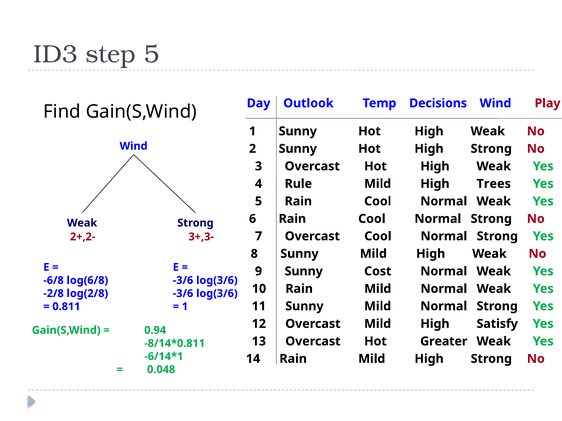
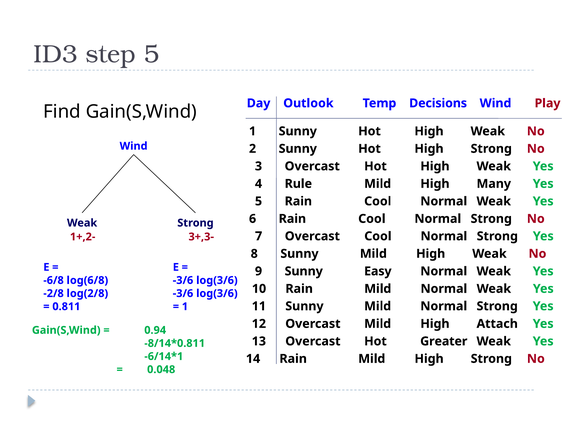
Trees: Trees -> Many (494, 184)
2+,2-: 2+,2- -> 1+,2- (83, 237)
Cost: Cost -> Easy (378, 272)
Satisfy: Satisfy -> Attach (497, 324)
